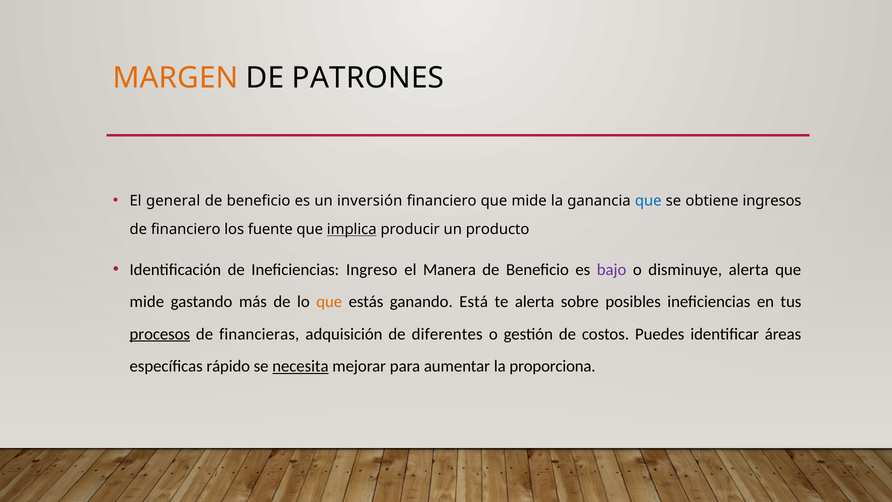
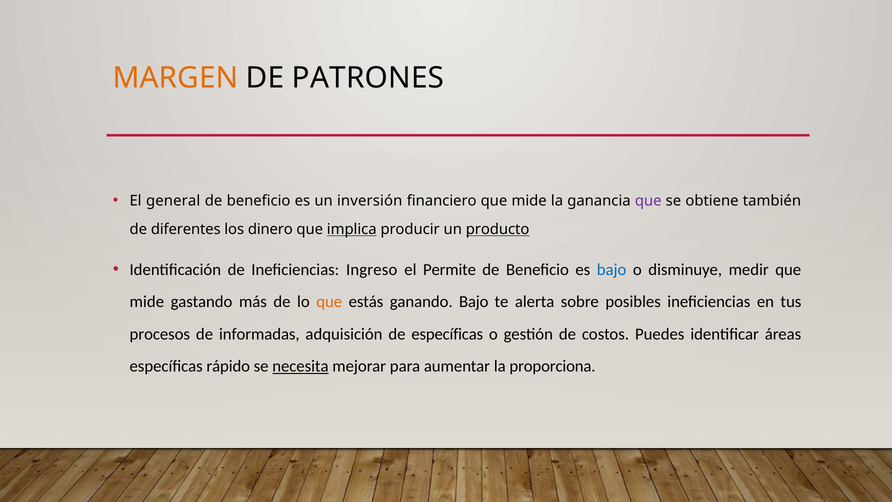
que colour: blue -> purple (648, 201)
ingresos: ingresos -> también (772, 201)
de financiero: financiero -> diferentes (186, 229)
fuente: fuente -> dinero (270, 229)
producto underline: none -> present (498, 229)
Manera: Manera -> Permite (450, 270)
bajo colour: purple -> blue (612, 270)
disminuye alerta: alerta -> medir (749, 270)
ganando Está: Está -> Bajo (474, 302)
procesos underline: present -> none (160, 334)
financieras: financieras -> informadas (259, 334)
de diferentes: diferentes -> específicas (447, 334)
